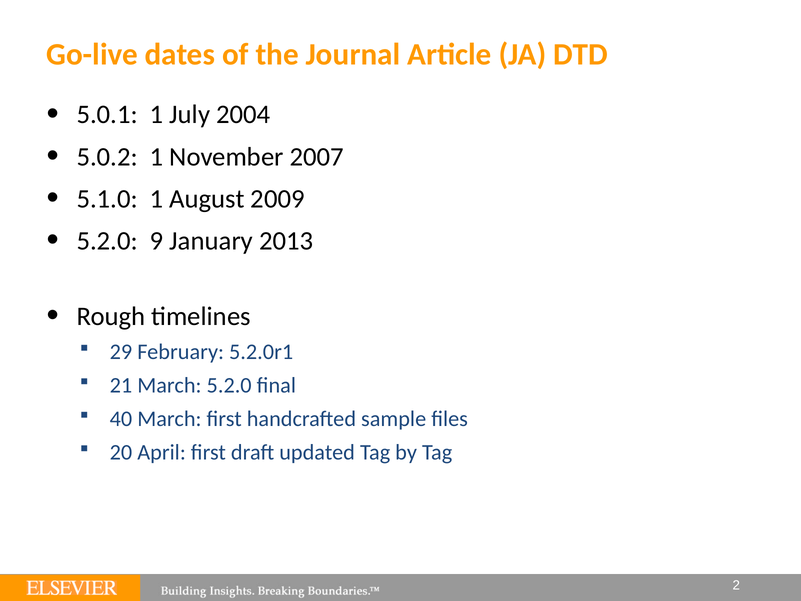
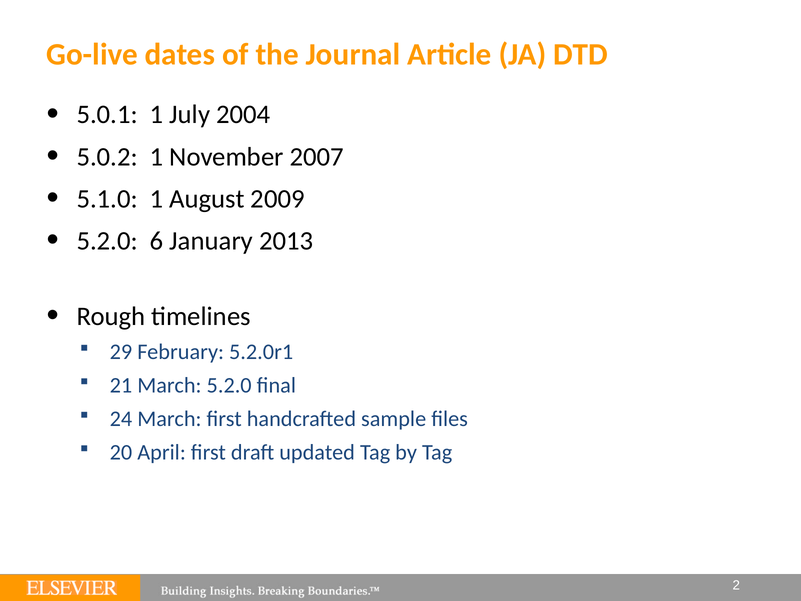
9: 9 -> 6 (157, 241)
40: 40 -> 24 (121, 419)
